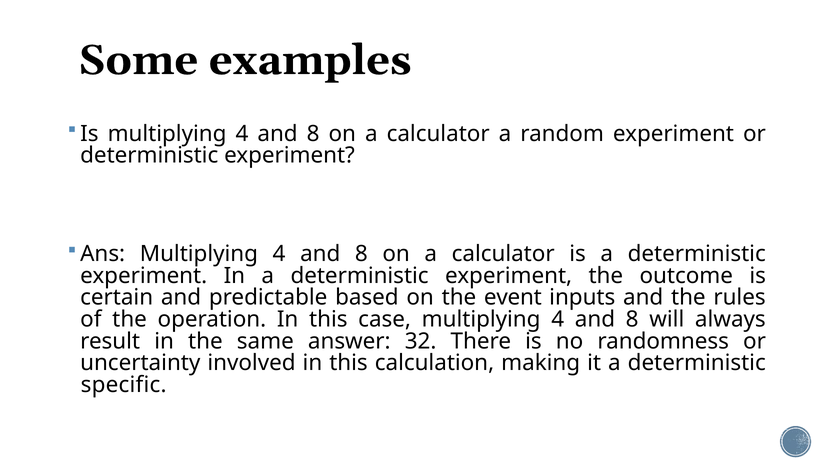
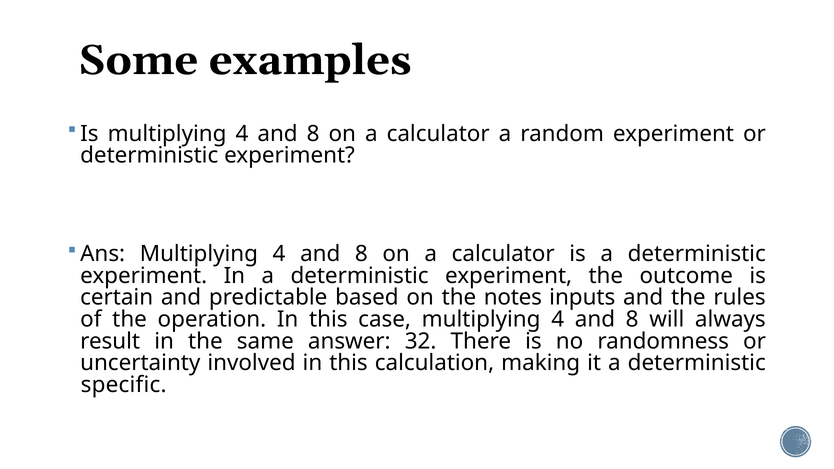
event: event -> notes (513, 298)
